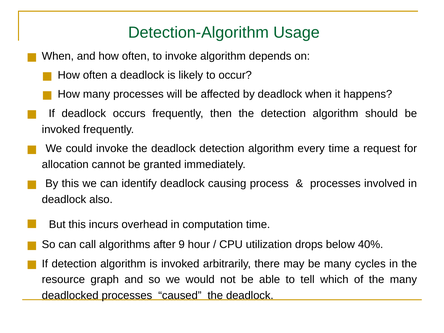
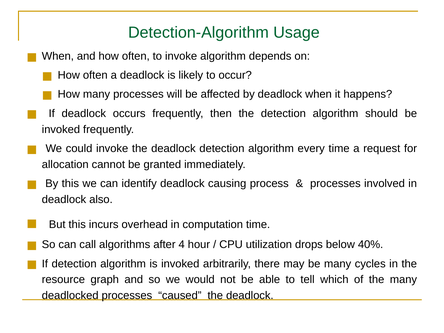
9: 9 -> 4 (182, 245)
